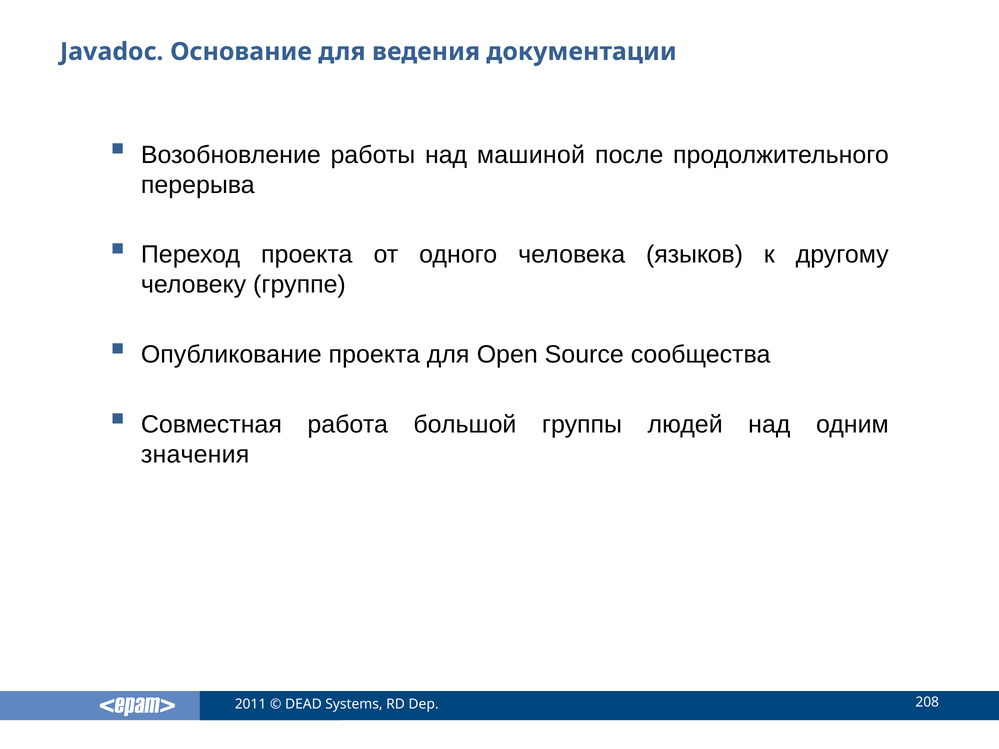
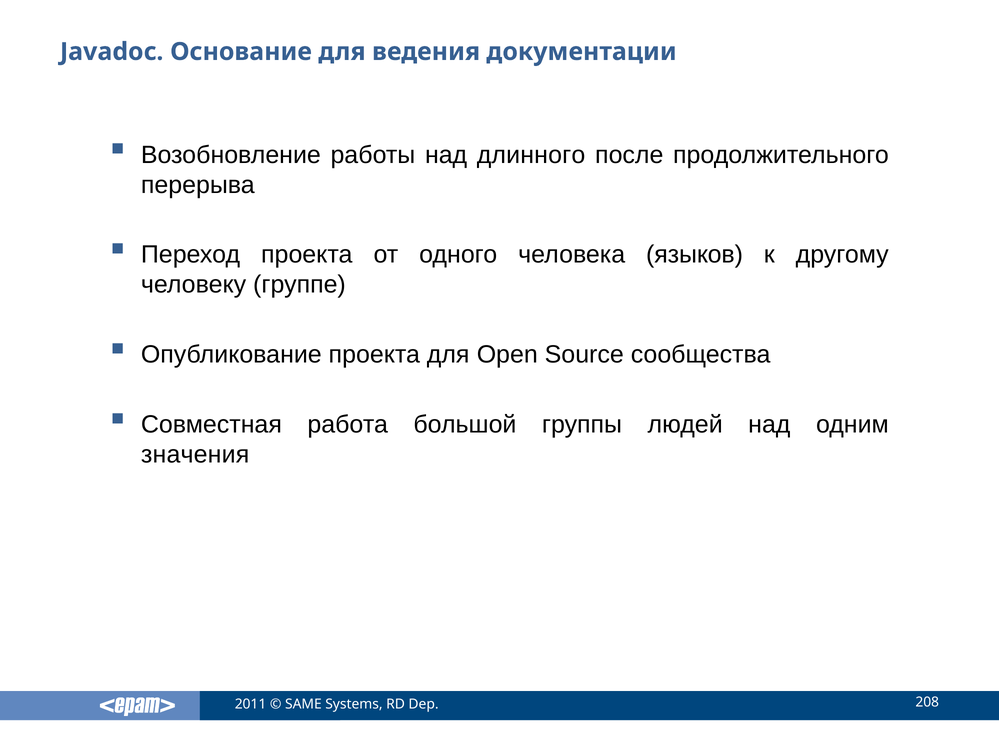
машиной: машиной -> длинного (531, 155)
DEAD: DEAD -> SAME (303, 704)
